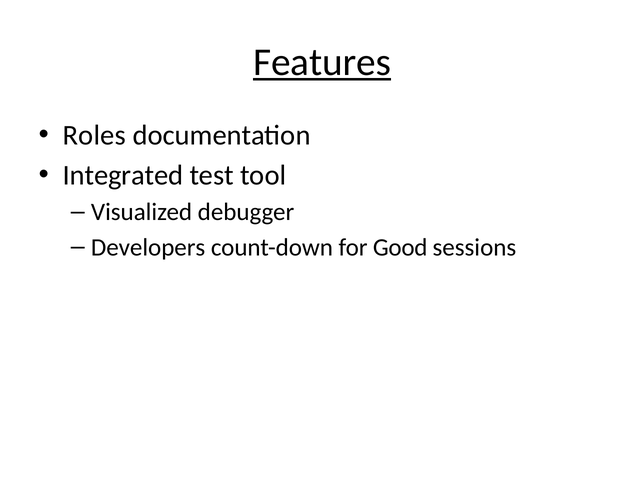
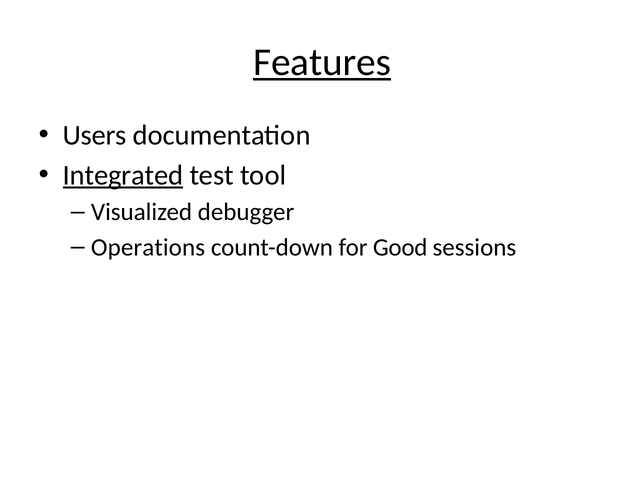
Roles: Roles -> Users (95, 135)
Integrated underline: none -> present (123, 175)
Developers: Developers -> Operations (148, 247)
